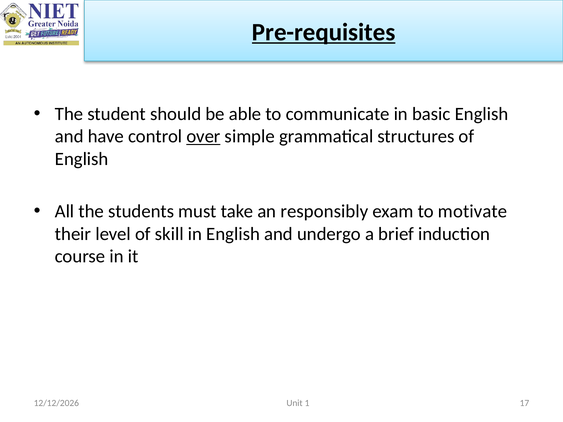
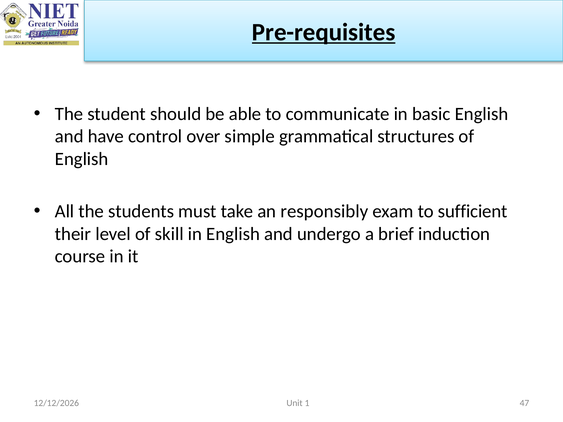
over underline: present -> none (203, 136)
motivate: motivate -> sufficient (473, 211)
17: 17 -> 47 (524, 403)
